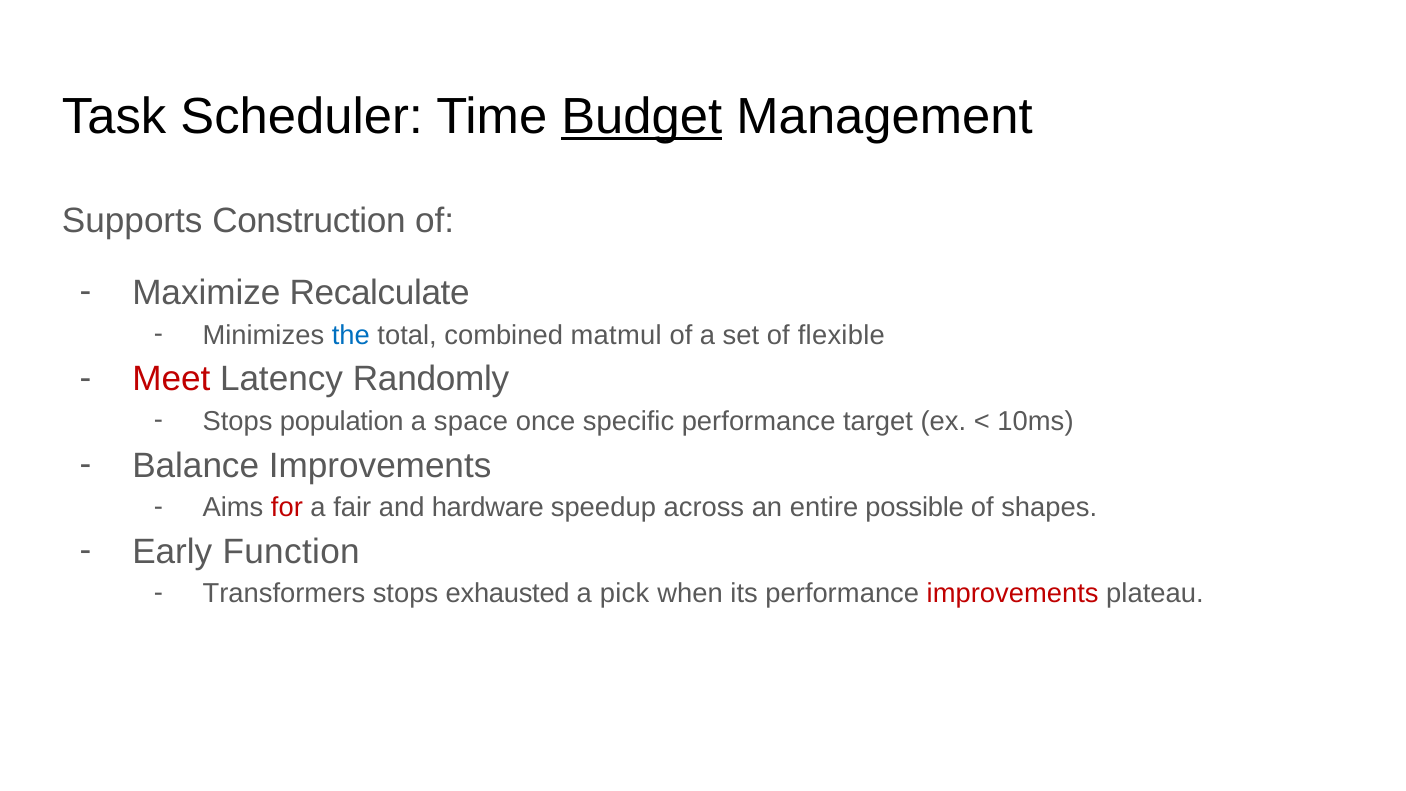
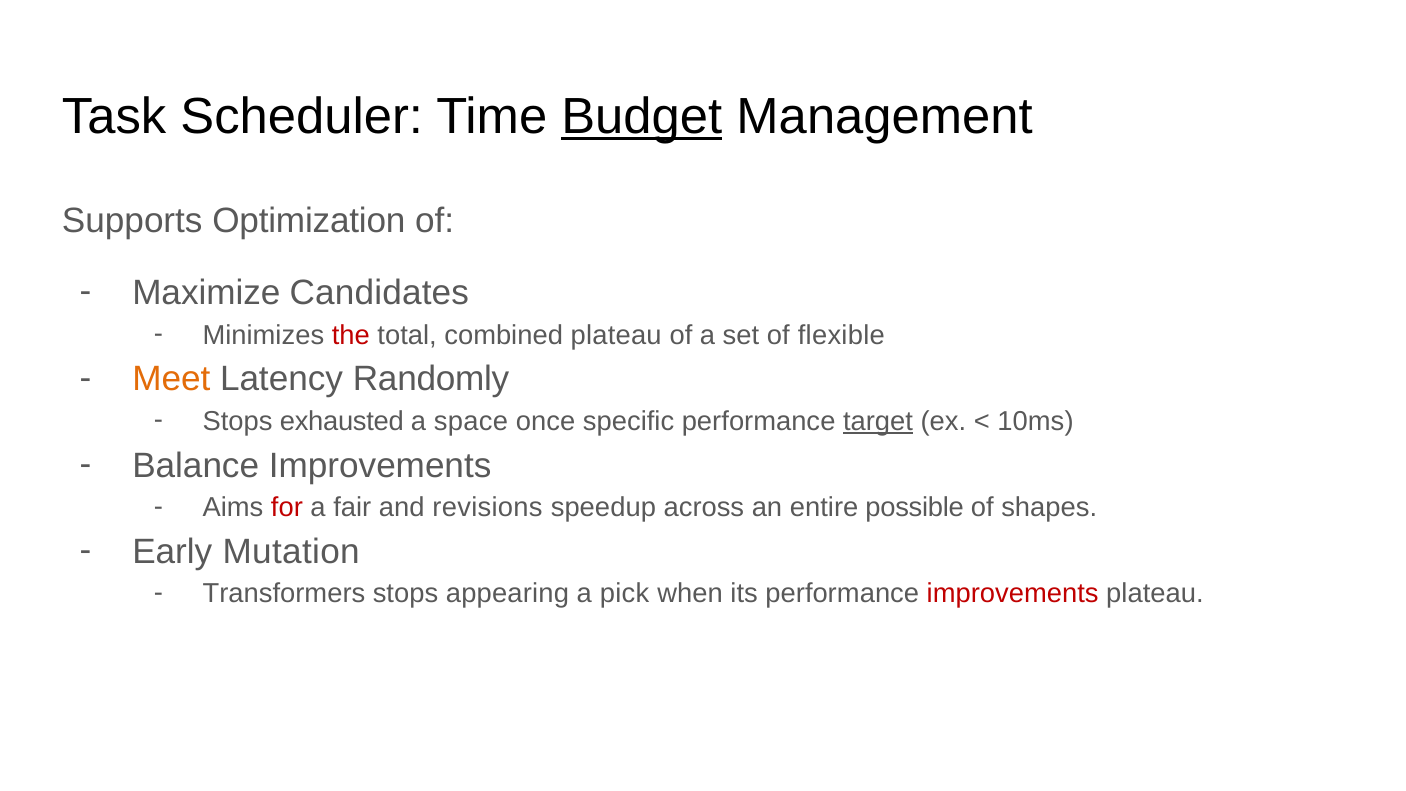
Construction: Construction -> Optimization (309, 221)
Recalculate: Recalculate -> Candidates (379, 293)
the colour: blue -> red (351, 335)
combined matmul: matmul -> plateau (616, 335)
Meet colour: red -> orange (171, 379)
population: population -> exhausted (342, 421)
target underline: none -> present (878, 421)
hardware: hardware -> revisions (488, 508)
Function: Function -> Mutation (291, 552)
exhausted: exhausted -> appearing (507, 594)
